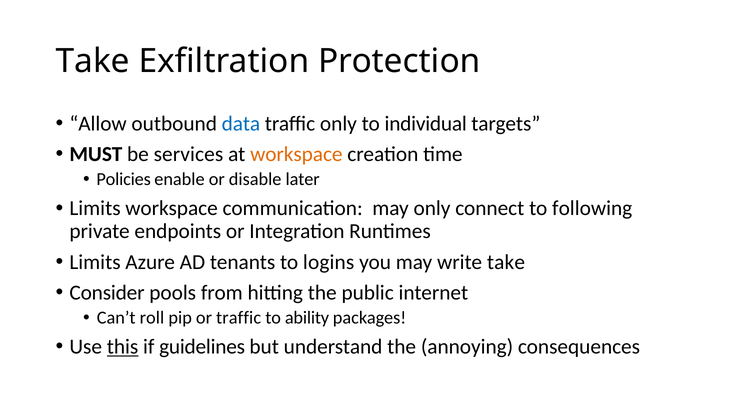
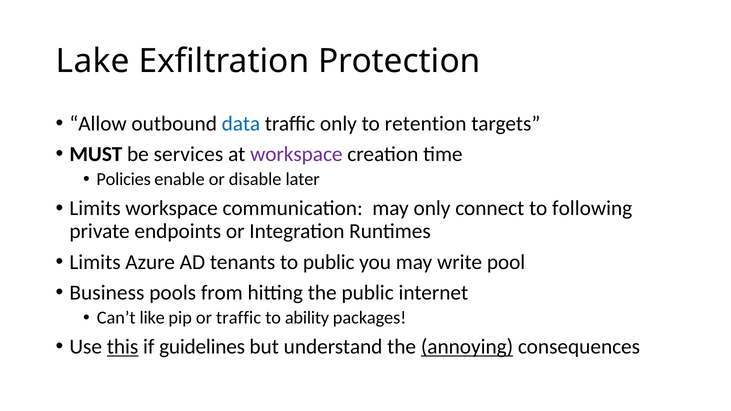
Take: Take -> Lake (93, 61)
individual: individual -> retention (426, 124)
workspace colour: orange -> purple (296, 154)
to logins: logins -> public (329, 262)
write take: take -> pool (506, 262)
Consider: Consider -> Business (107, 293)
roll: roll -> like (152, 318)
annoying underline: none -> present (467, 347)
